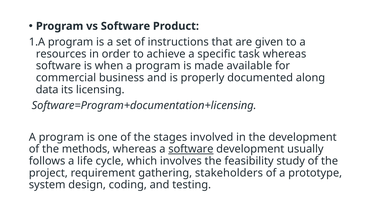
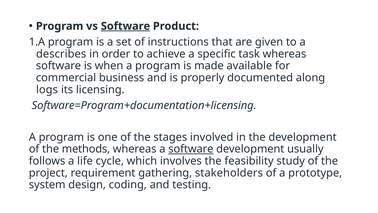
Software underline: none -> present (125, 26)
resources: resources -> describes (61, 54)
data: data -> logs (47, 89)
